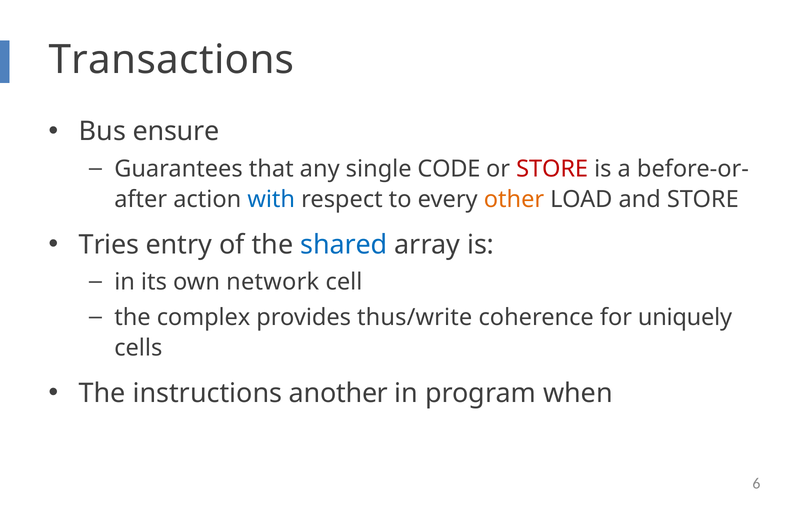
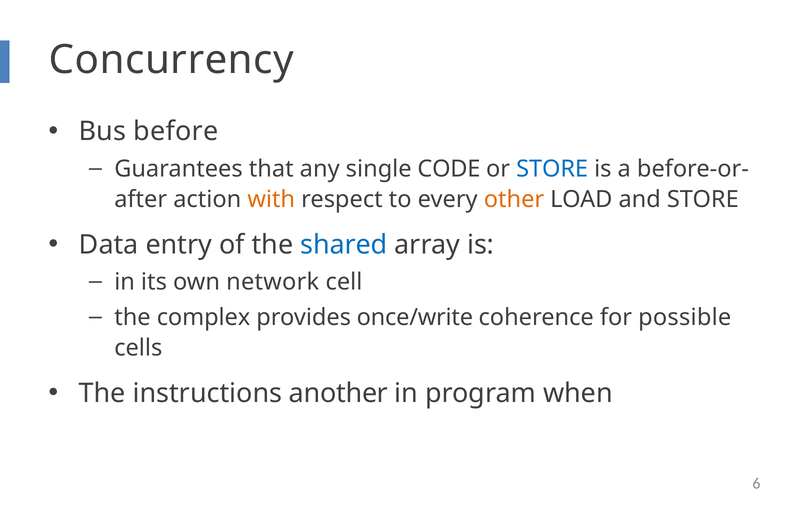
Transactions: Transactions -> Concurrency (171, 60)
ensure: ensure -> before (176, 131)
STORE colour: red -> blue (552, 169)
with colour: blue -> orange (271, 199)
Tries: Tries -> Data (109, 244)
thus/write: thus/write -> once/write (415, 317)
uniquely: uniquely -> possible (685, 317)
